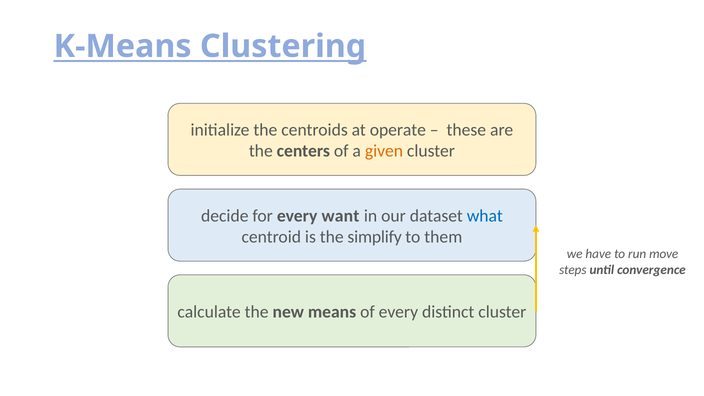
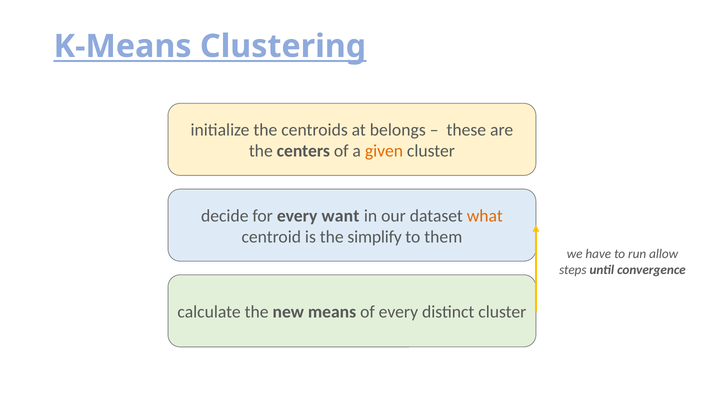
operate: operate -> belongs (398, 130)
what colour: blue -> orange (485, 216)
move: move -> allow (664, 254)
